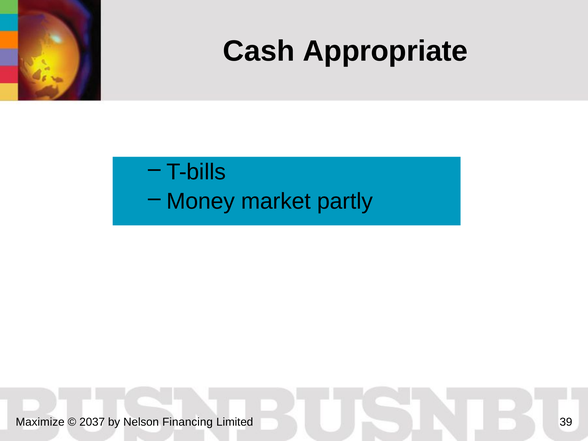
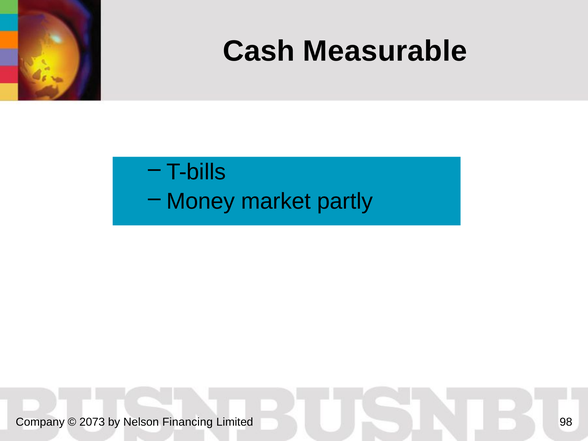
Appropriate: Appropriate -> Measurable (385, 51)
Maximize: Maximize -> Company (40, 422)
2037: 2037 -> 2073 (92, 422)
39: 39 -> 98 (566, 422)
